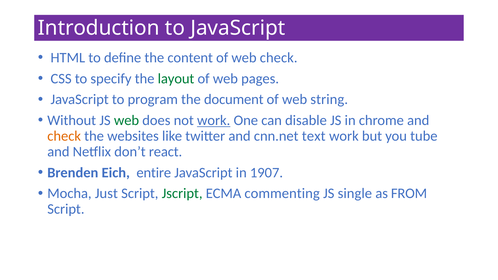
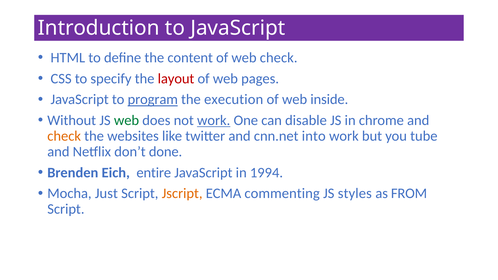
layout colour: green -> red (176, 79)
program underline: none -> present (153, 100)
document: document -> execution (234, 100)
string: string -> inside (329, 100)
text: text -> into (314, 136)
react: react -> done (166, 152)
1907: 1907 -> 1994 (266, 173)
Jscript colour: green -> orange (182, 194)
single: single -> styles (355, 194)
